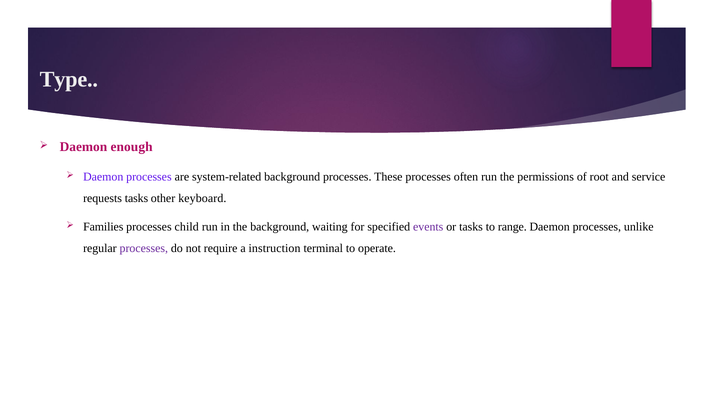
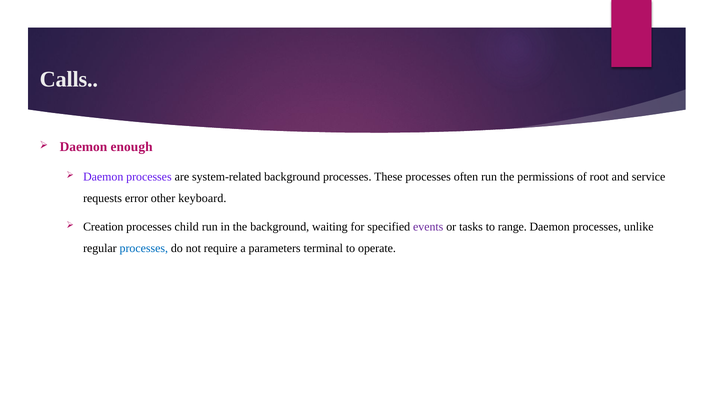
Type: Type -> Calls (69, 79)
requests tasks: tasks -> error (136, 198)
Families: Families -> Creation (103, 227)
processes colour: purple -> blue (144, 248)
instruction: instruction -> parameters (275, 248)
